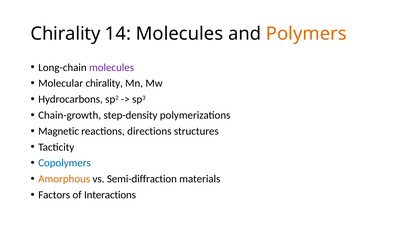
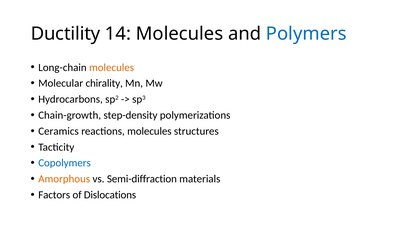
Chirality: Chirality -> Ductility (66, 34)
Polymers colour: orange -> blue (306, 34)
molecules colour: purple -> orange (112, 68)
Magnetic: Magnetic -> Ceramics (59, 132)
reactions directions: directions -> molecules (149, 132)
Interactions: Interactions -> Dislocations (110, 196)
